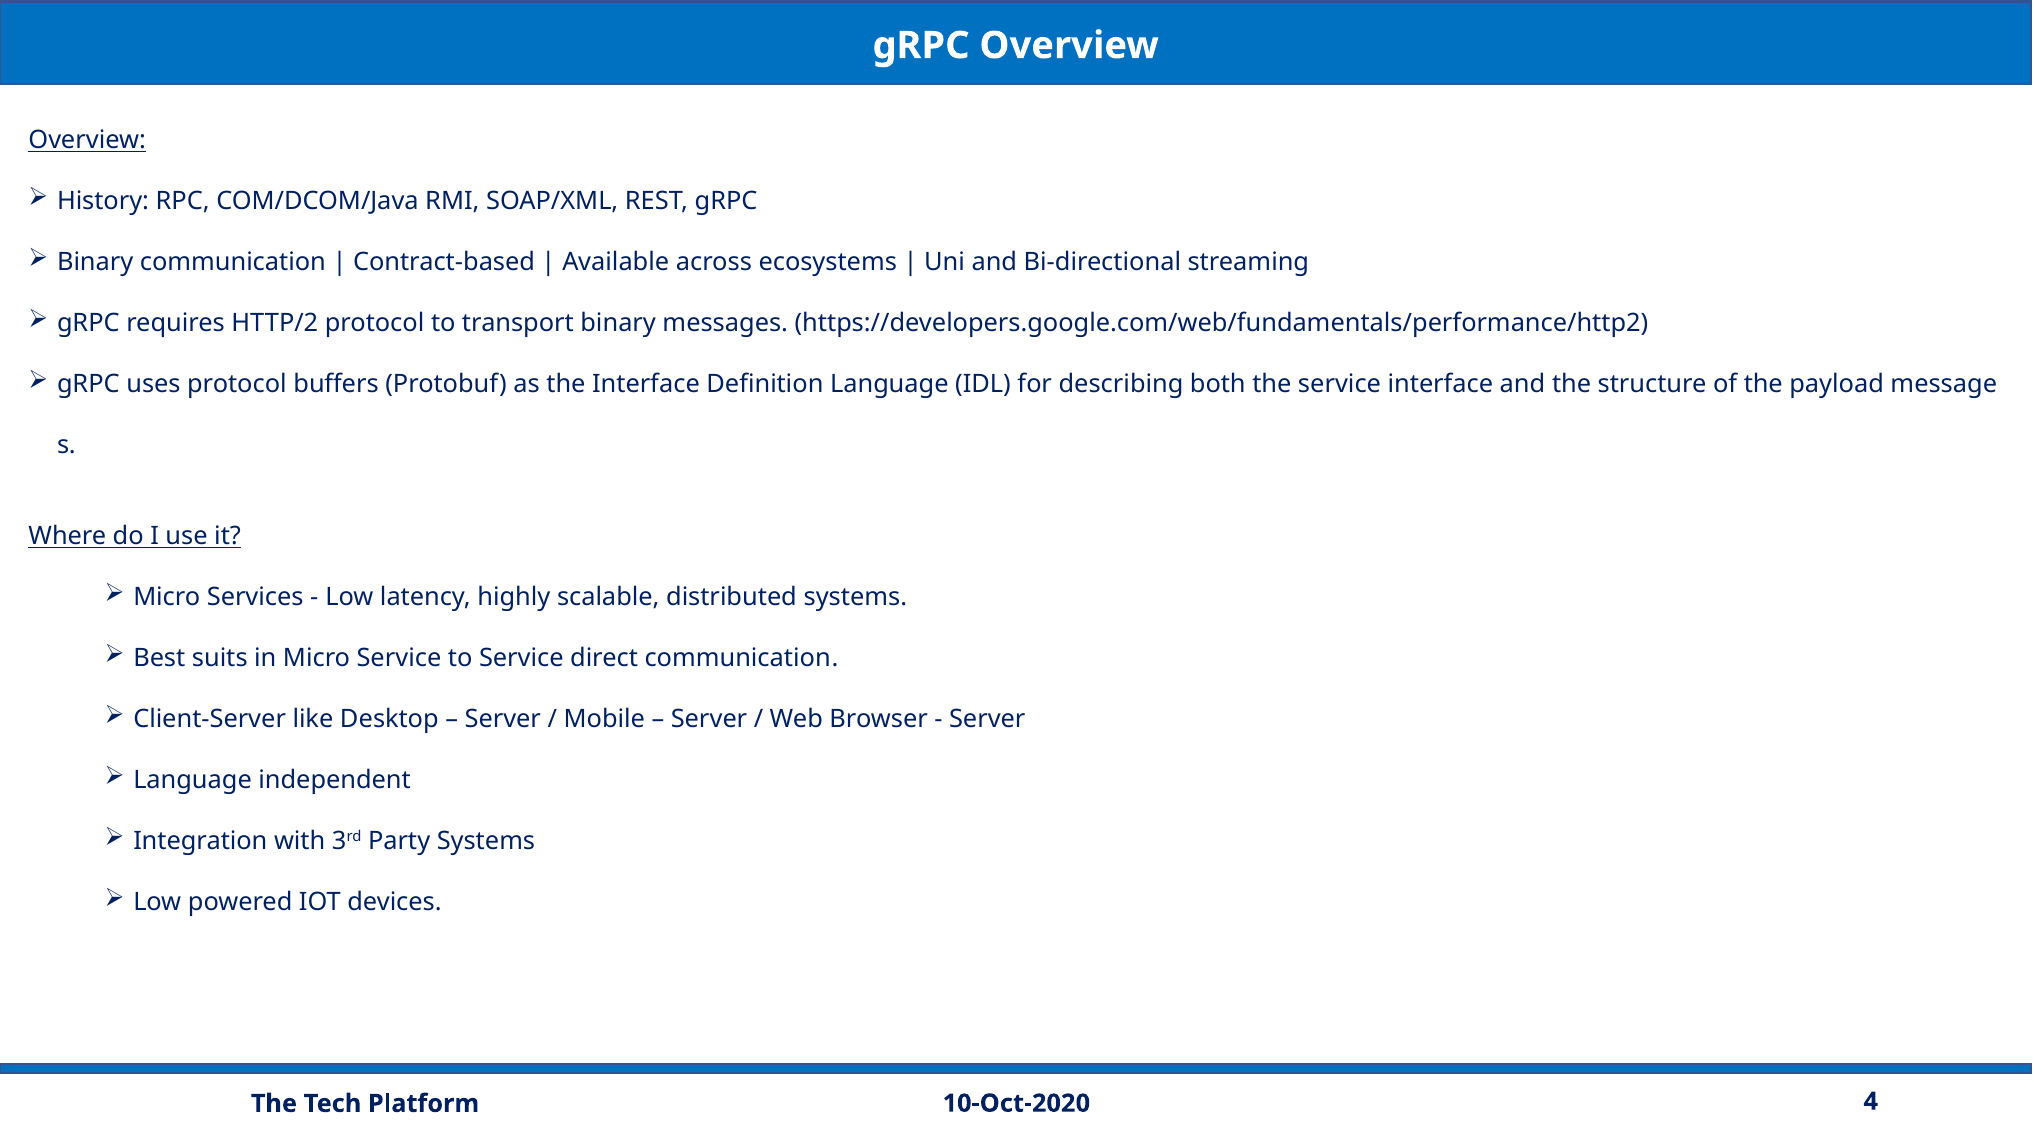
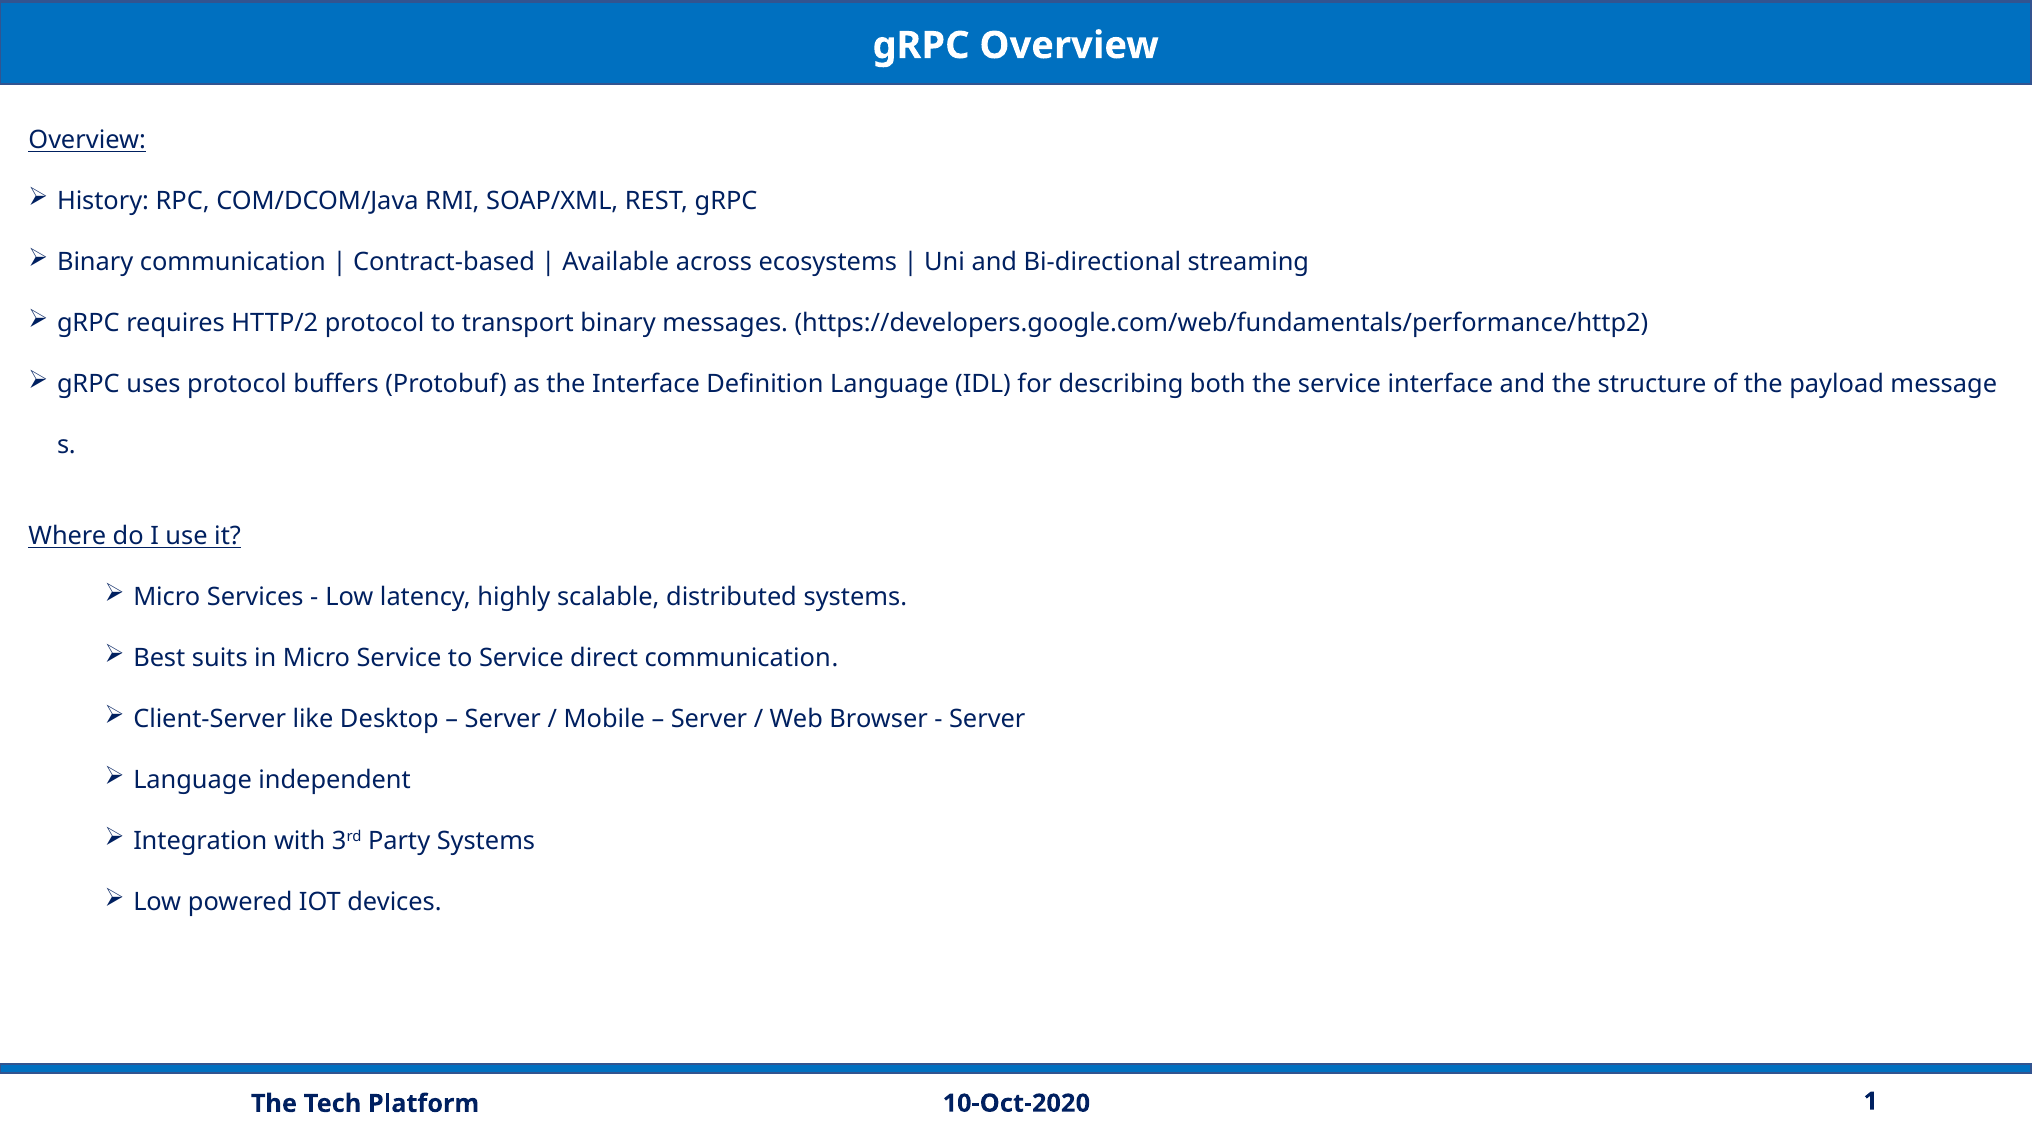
4: 4 -> 1 (1871, 1102)
